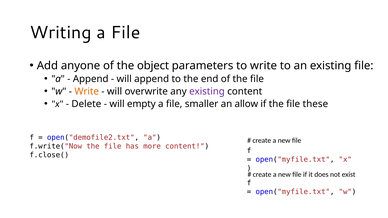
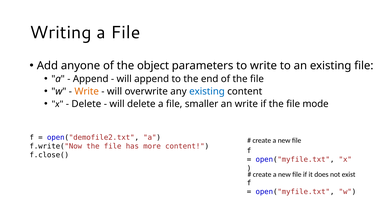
existing colour: purple -> blue (207, 91)
will empty: empty -> delete (141, 104)
an allow: allow -> write (246, 104)
these: these -> mode (315, 104)
